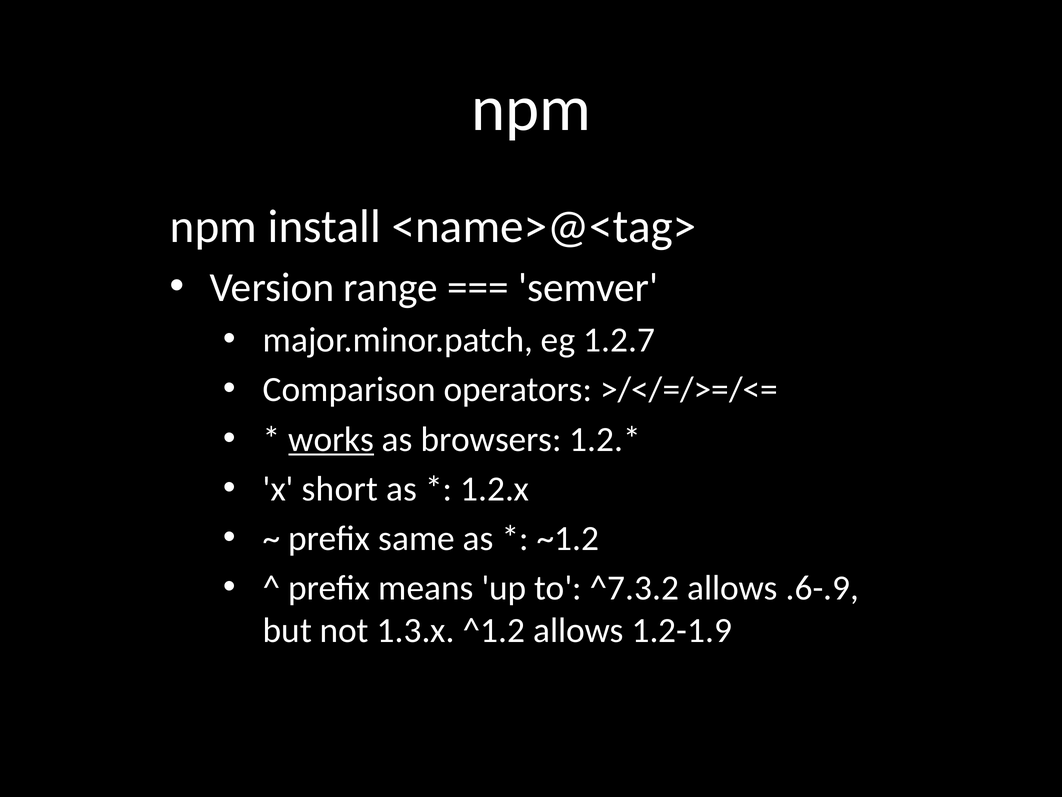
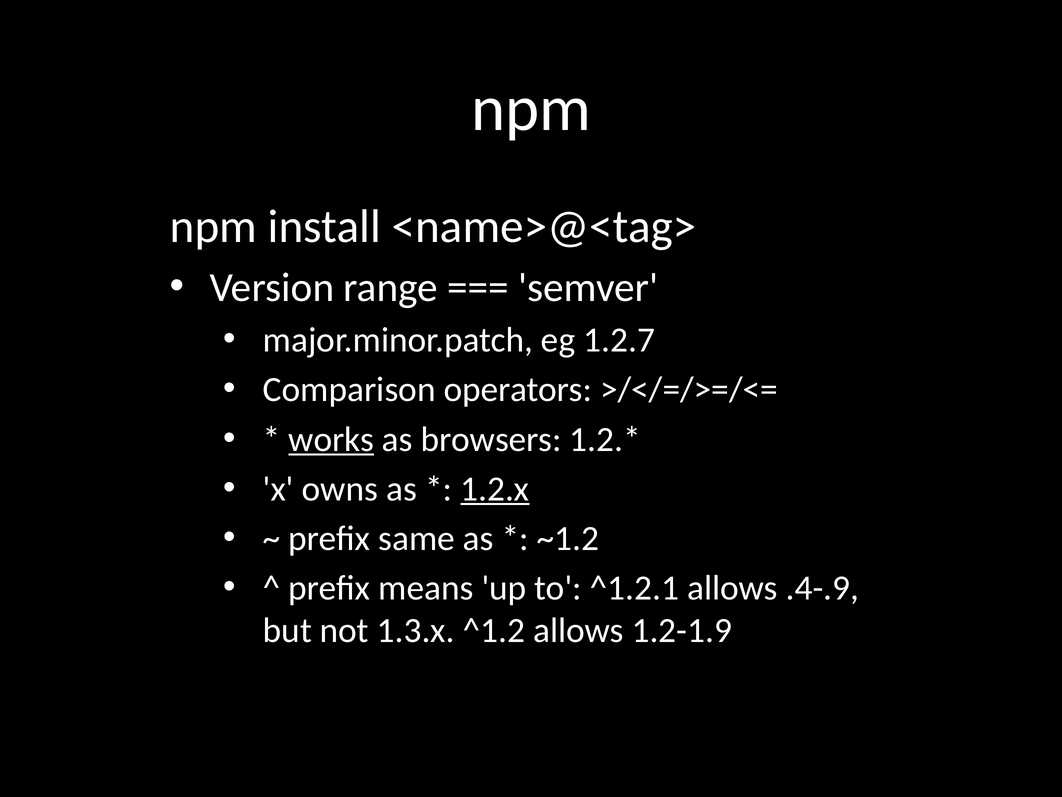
short: short -> owns (340, 489)
1.2.x underline: none -> present (495, 489)
^7.3.2: ^7.3.2 -> ^1.2.1 (634, 588)
.6-.9: .6-.9 -> .4-.9 (822, 588)
